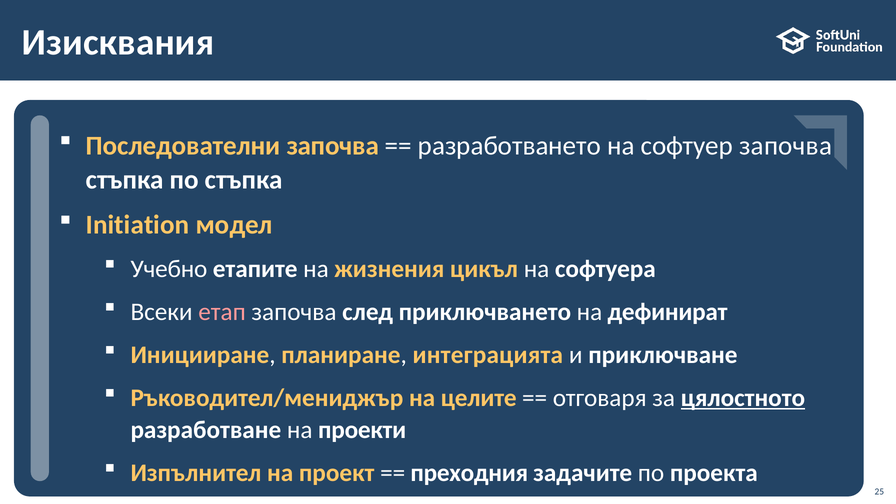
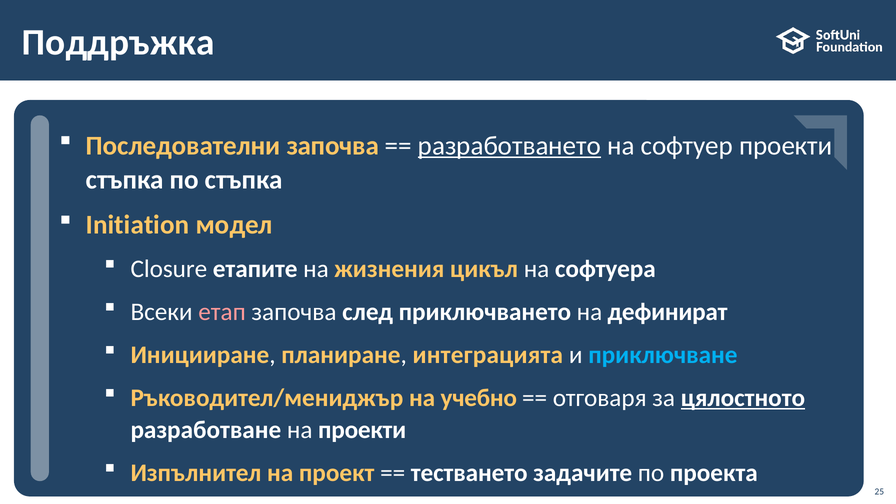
Изисквания: Изисквания -> Поддръжка (118, 42)
разработването underline: none -> present (509, 146)
софтуер започва: започва -> проекти (786, 146)
Учебно: Учебно -> Closure (169, 269)
приключване colour: white -> light blue (663, 355)
целите: целите -> учебно (479, 398)
преходния: преходния -> тестването (469, 473)
